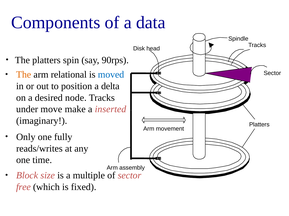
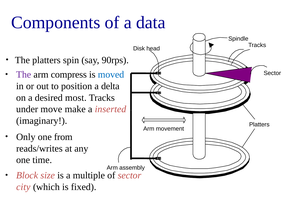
The colour: orange -> purple (24, 75)
relational: relational -> compress (69, 75)
node: node -> most (76, 98)
fully: fully -> from (63, 137)
free: free -> city (23, 188)
